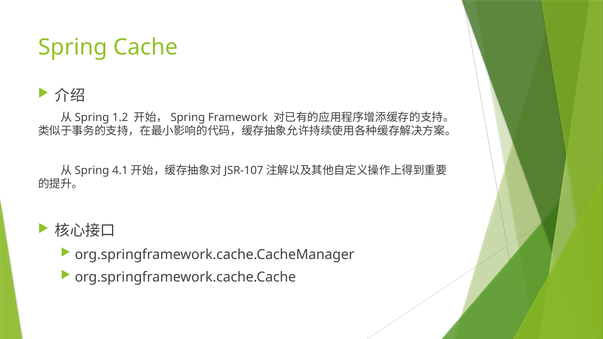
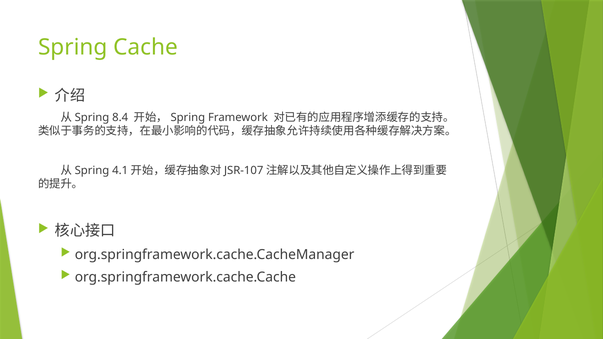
1.2: 1.2 -> 8.4 (120, 118)
